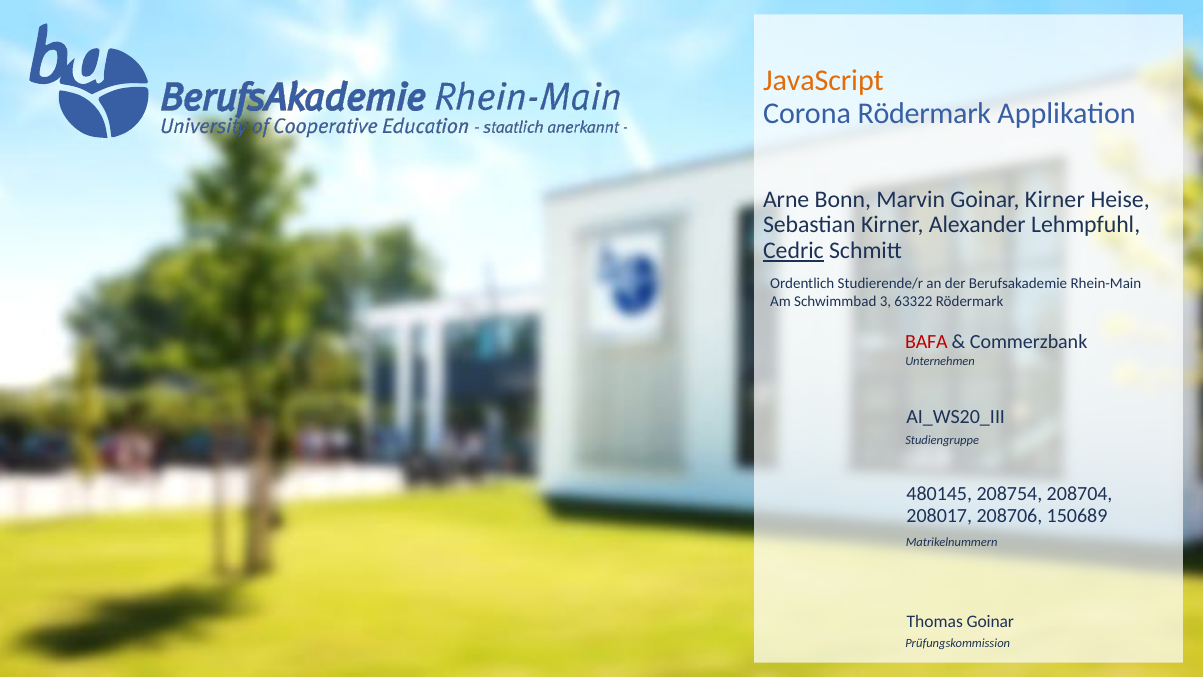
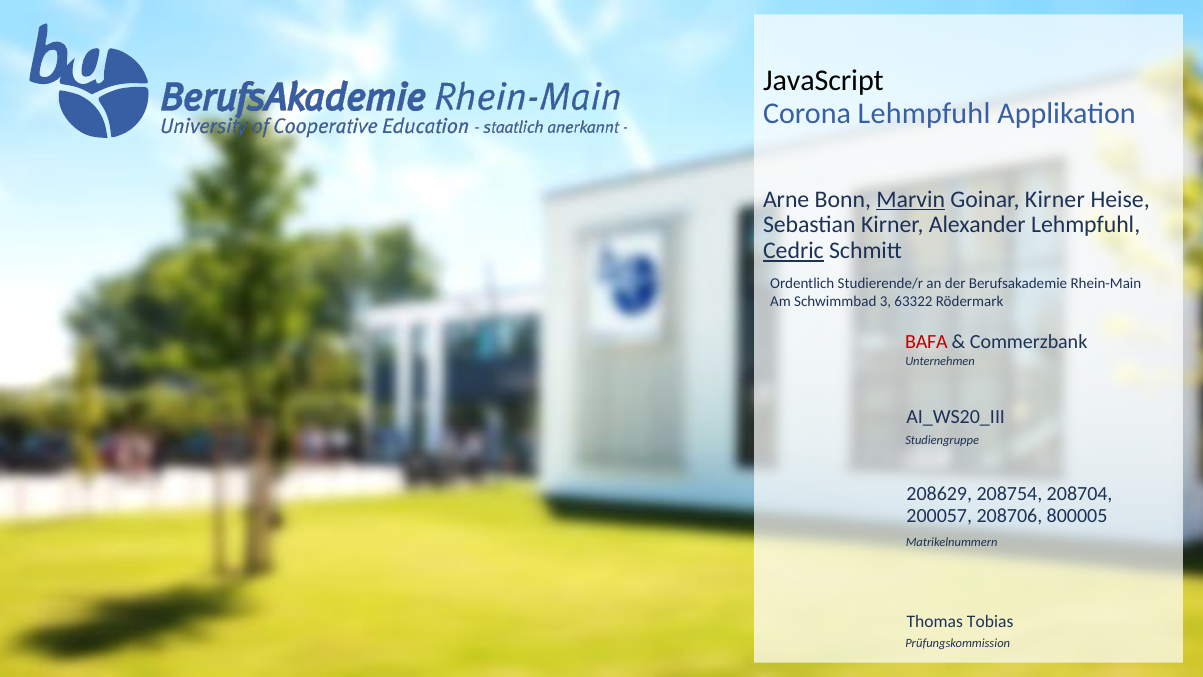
JavaScript colour: orange -> black (823, 81)
Corona Rödermark: Rödermark -> Lehmpfuhl (924, 113)
Marvin underline: none -> present (911, 199)
480145: 480145 -> 208629 (939, 494)
208017: 208017 -> 200057 (939, 516)
150689: 150689 -> 800005 (1077, 516)
Thomas Goinar: Goinar -> Tobias (990, 622)
